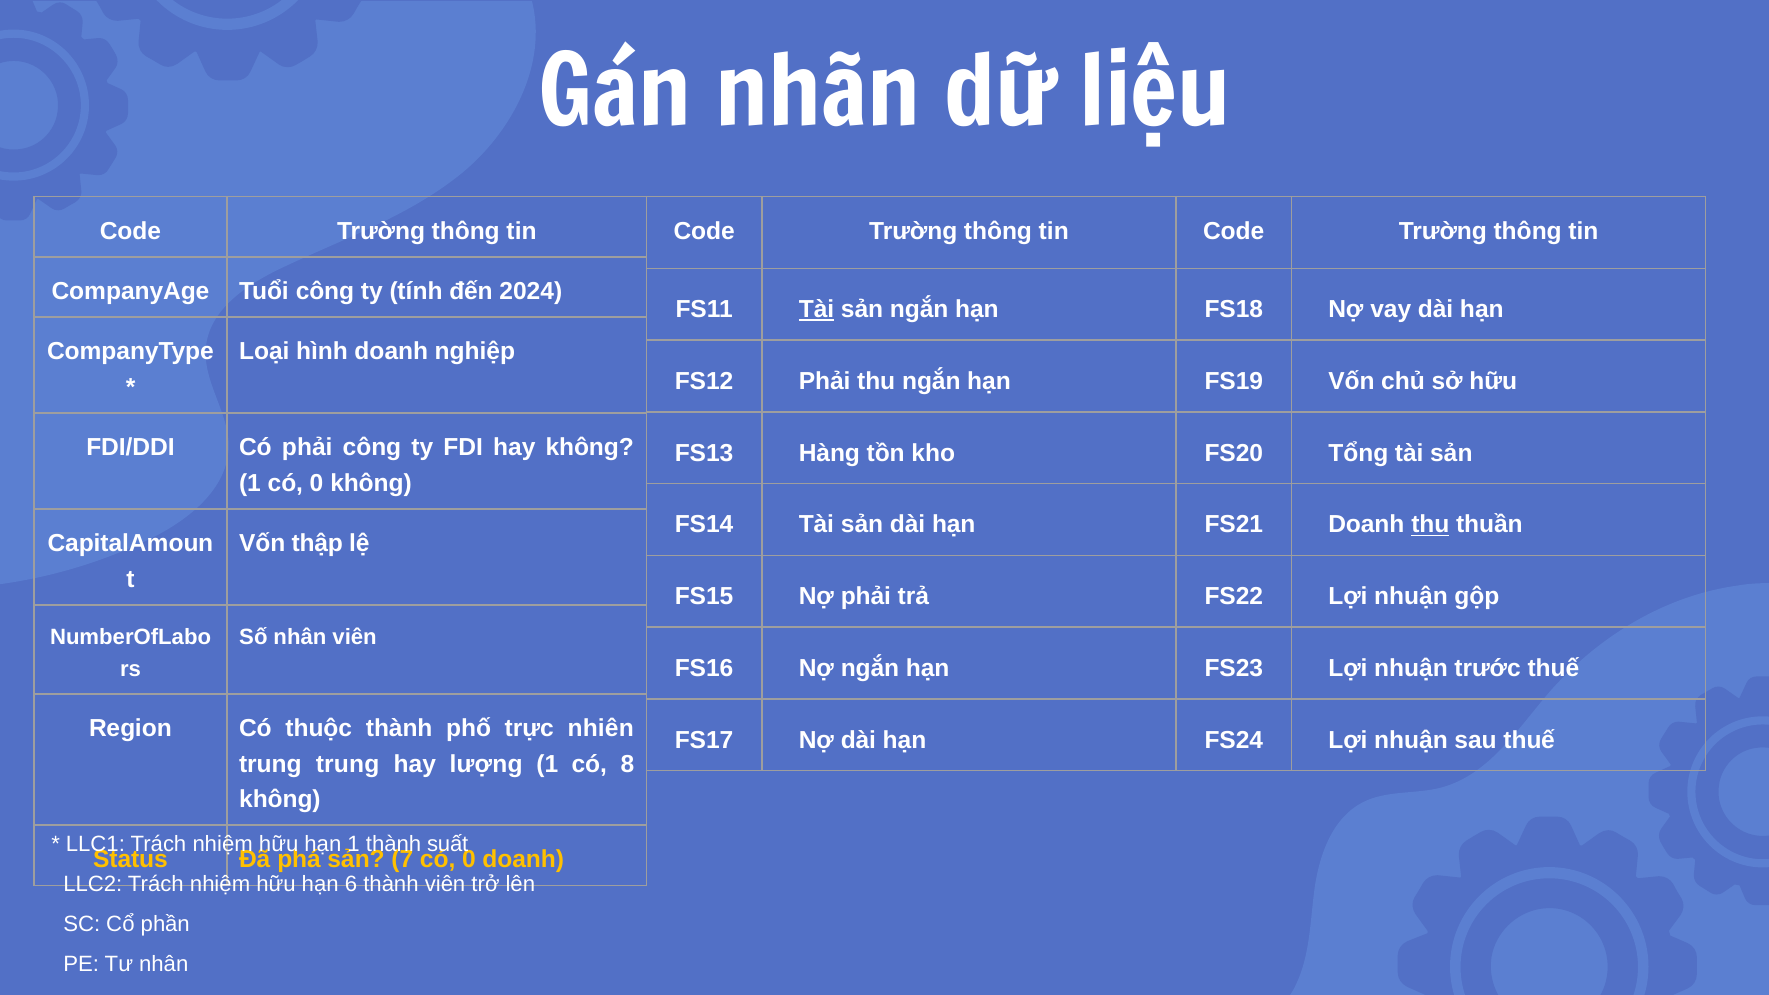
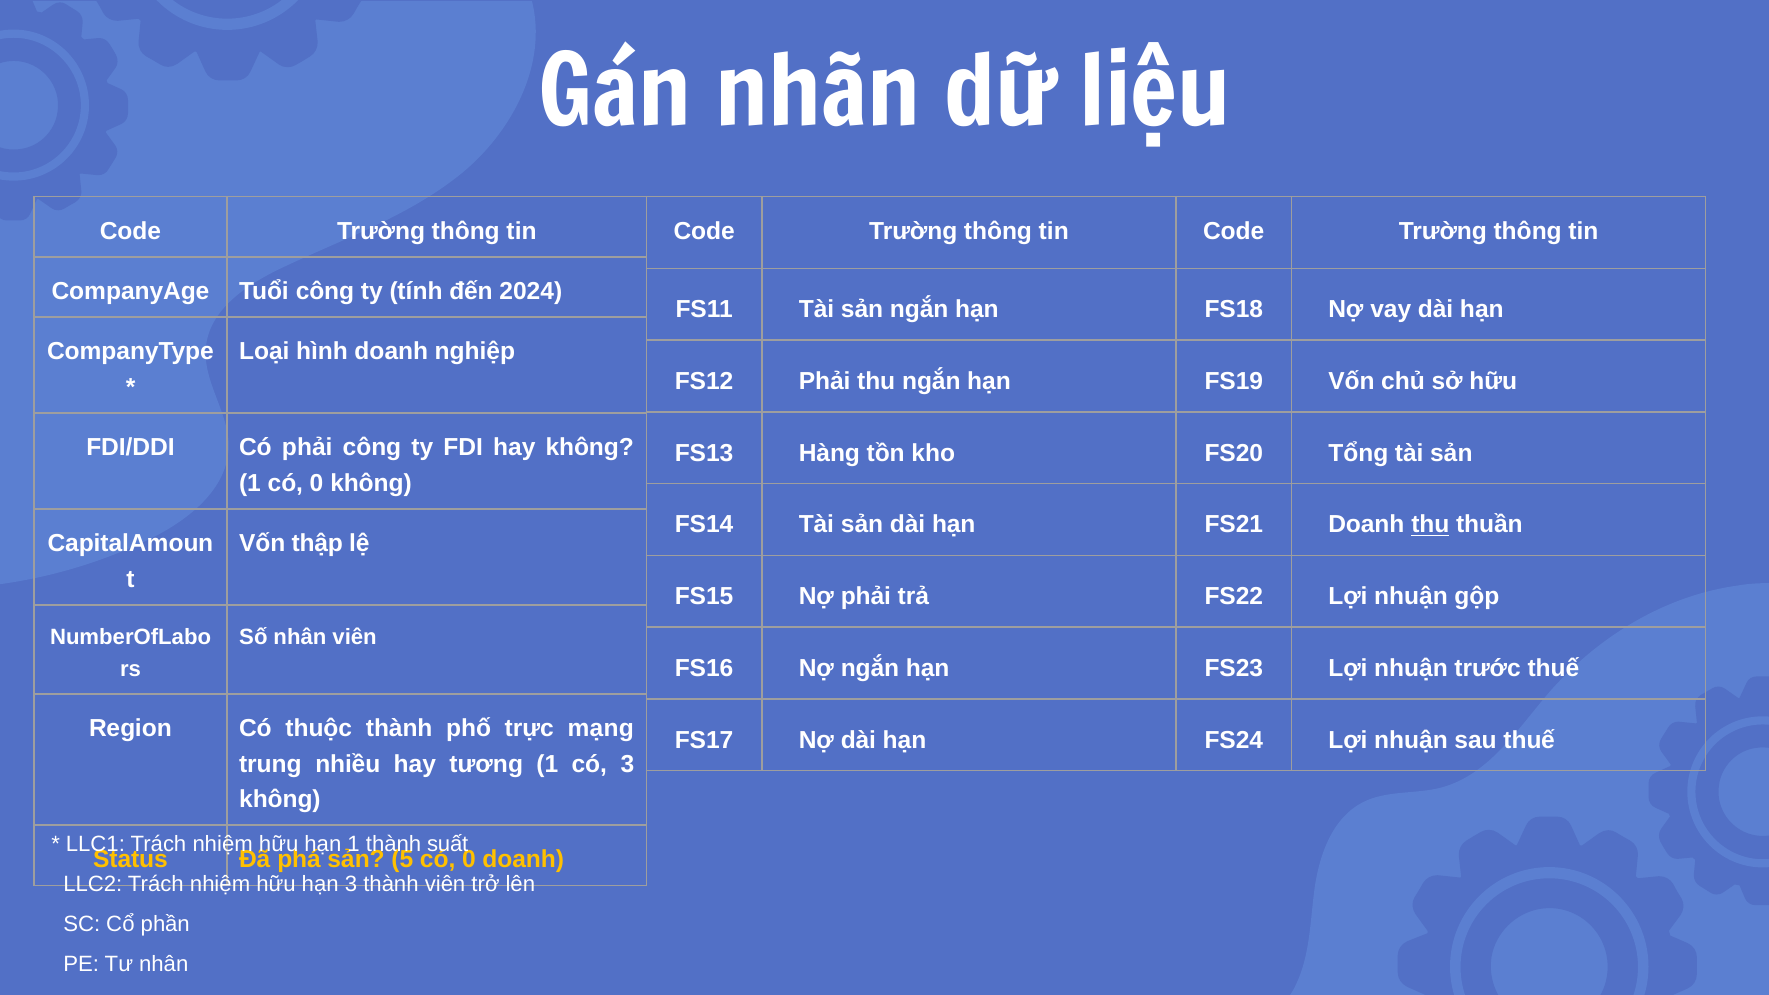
Tài underline: present -> none (817, 310)
nhiên: nhiên -> mạng (601, 728)
trung trung: trung -> nhiều (348, 764)
lượng: lượng -> tương (486, 764)
có 8: 8 -> 3 (627, 764)
7: 7 -> 5 (402, 860)
hạn 6: 6 -> 3 (351, 885)
